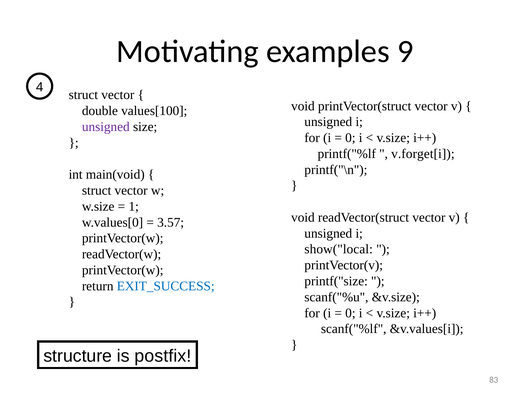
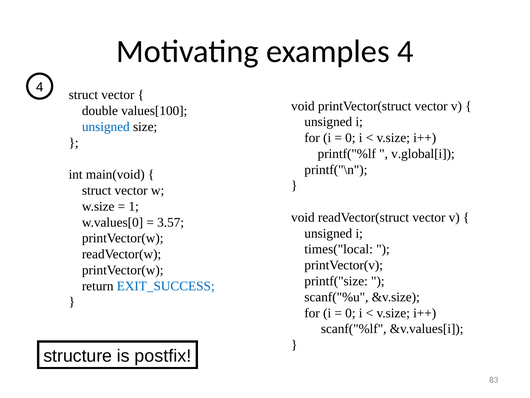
examples 9: 9 -> 4 (405, 51)
unsigned colour: purple -> blue (106, 127)
v.forget[i: v.forget[i -> v.global[i (423, 154)
show("local: show("local -> times("local (339, 249)
